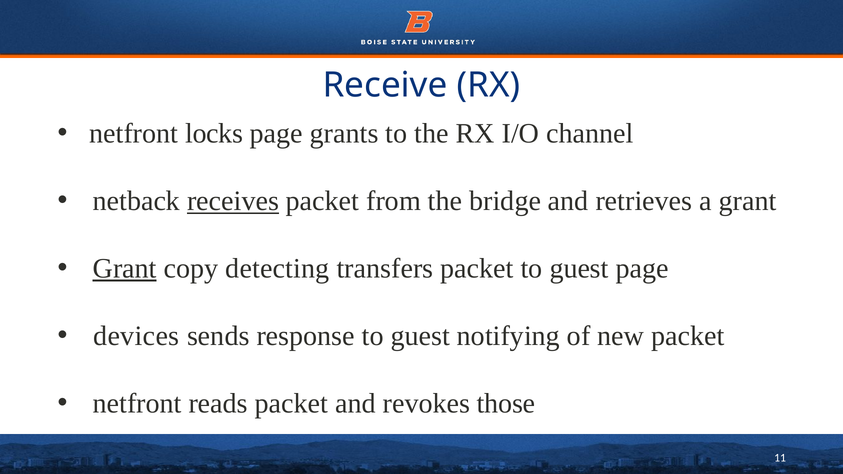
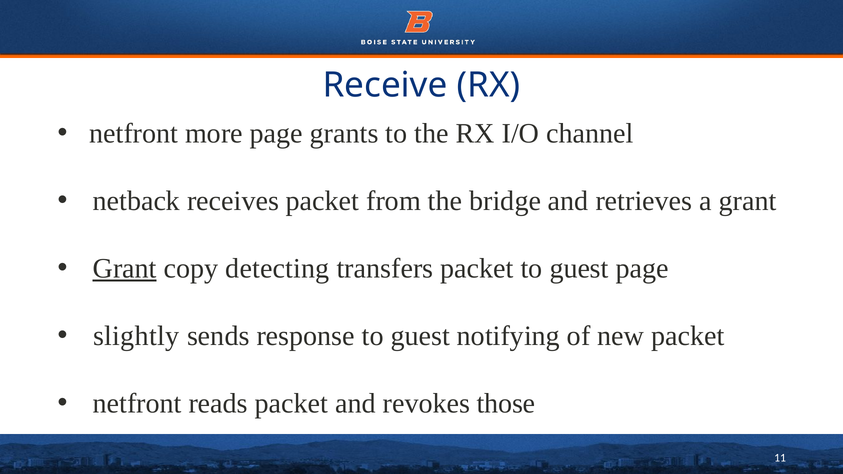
locks: locks -> more (214, 134)
receives underline: present -> none (233, 201)
devices: devices -> slightly (136, 336)
